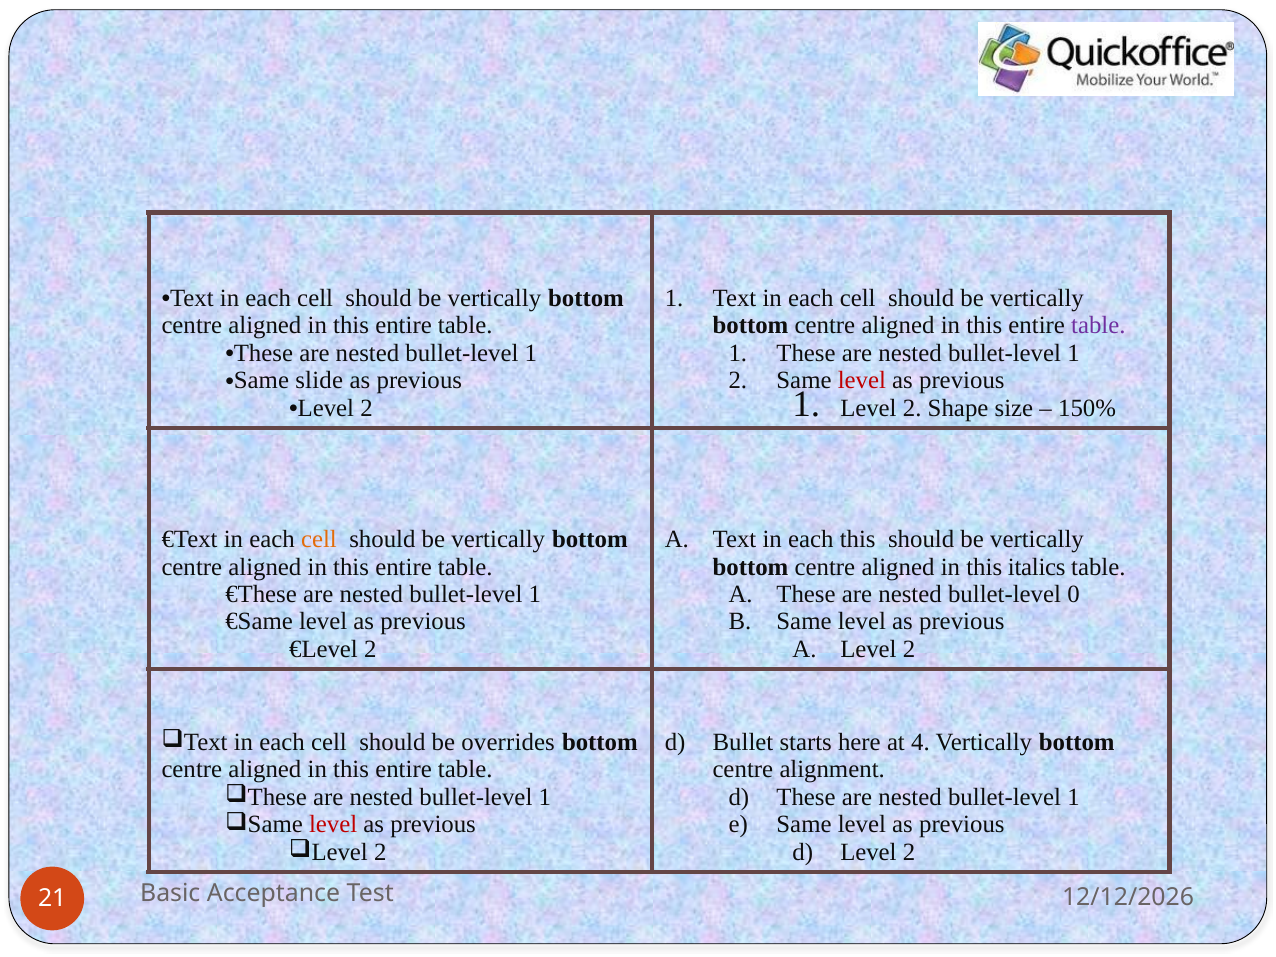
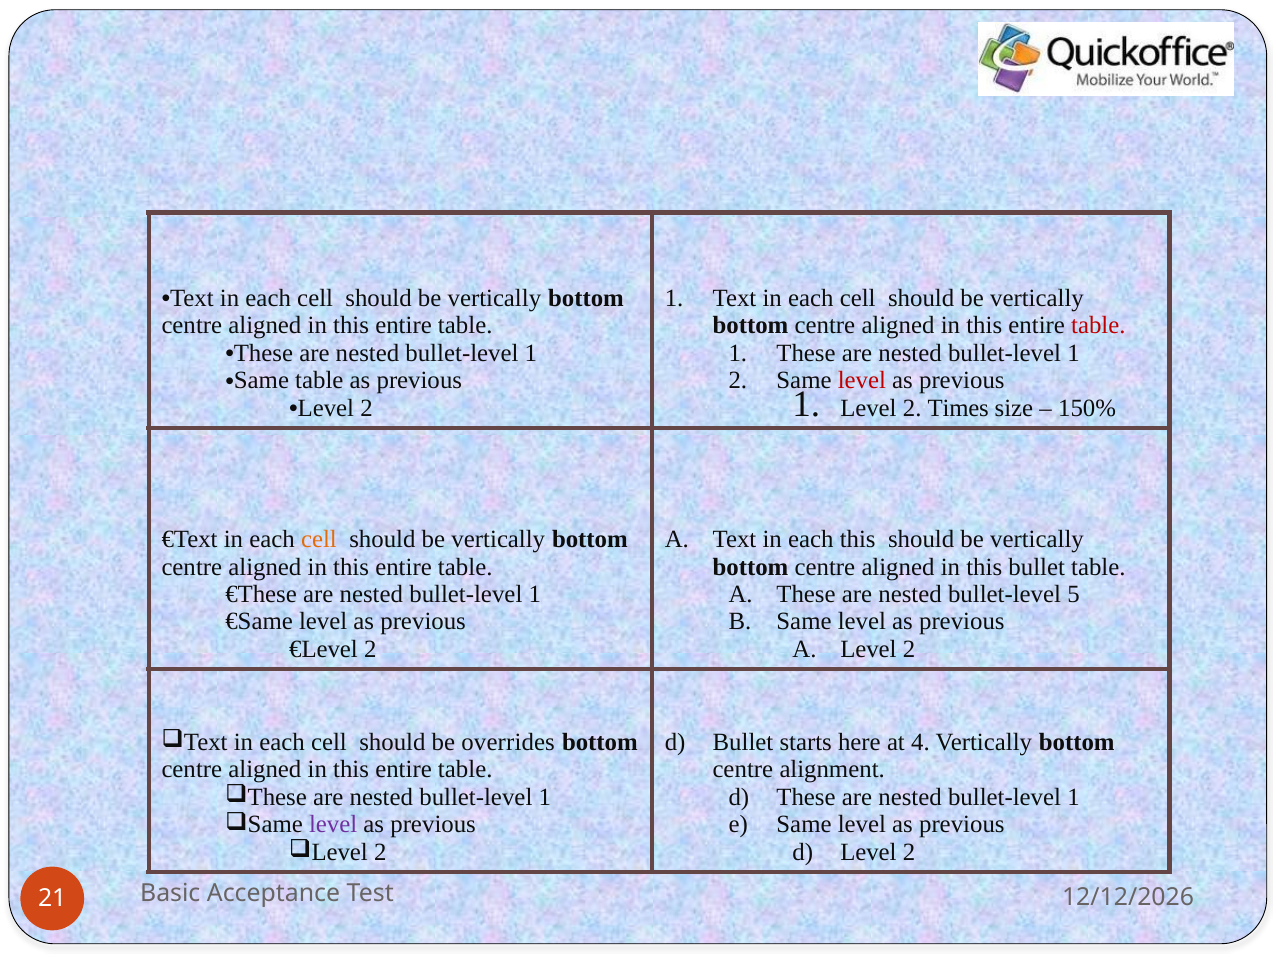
table colour: purple -> red (1098, 326)
Same slide: slide -> table (319, 381)
Shape: Shape -> Times (958, 408)
this italics: italics -> bullet (1037, 567)
0: 0 -> 5 (1073, 594)
level colour: red -> purple (333, 825)
